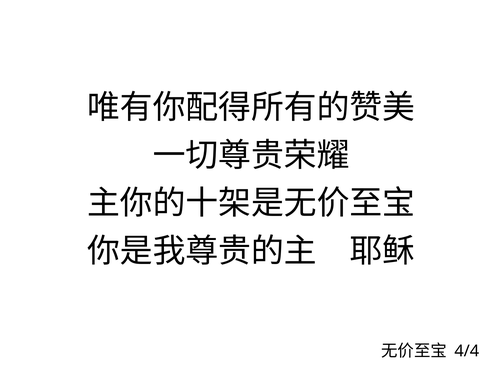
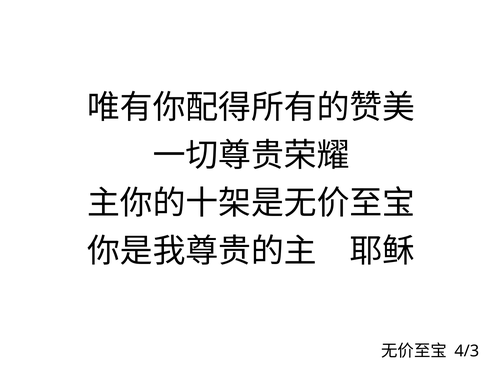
4/4: 4/4 -> 4/3 (467, 351)
